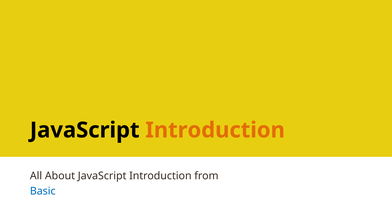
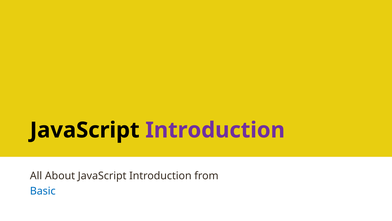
Introduction colour: orange -> purple (215, 130)
